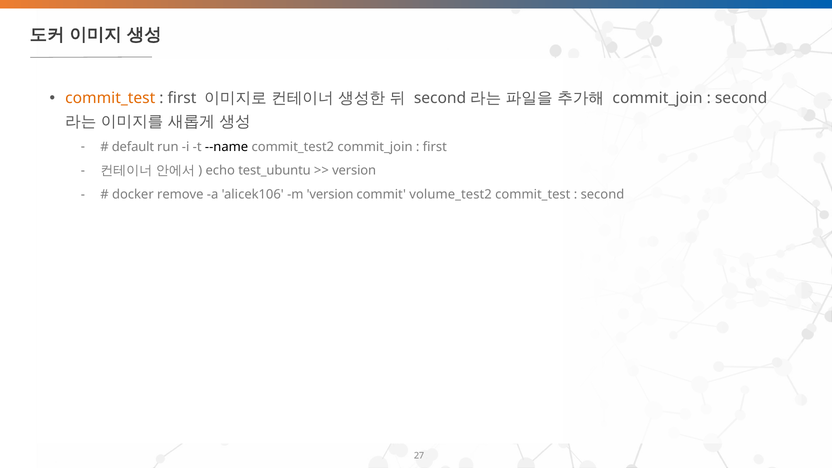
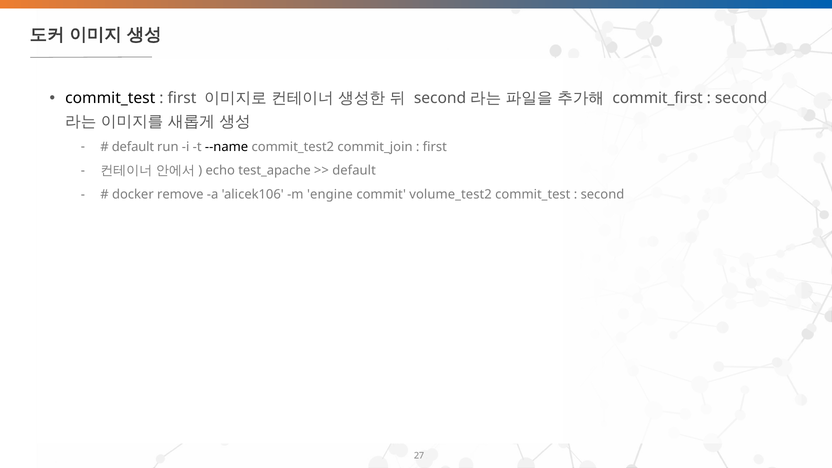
commit_test colour: orange -> black (110, 98)
commit_join: commit_join -> commit_first (658, 98)
test_ubuntu: test_ubuntu -> test_apache (274, 171)
version: version -> default (354, 171)
m version: version -> engine (330, 194)
